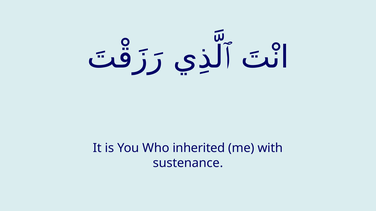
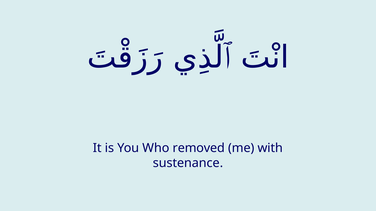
inherited: inherited -> removed (199, 148)
